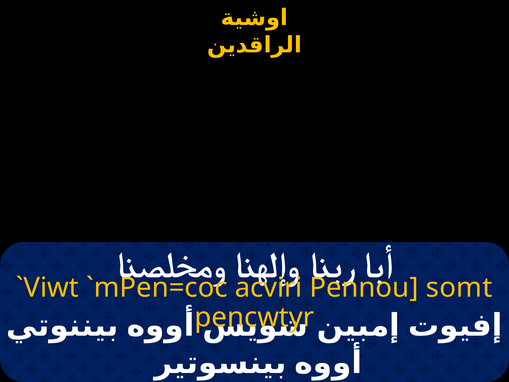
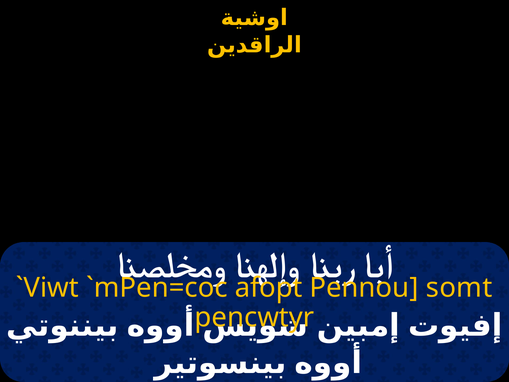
acviri: acviri -> afopt (269, 287)
